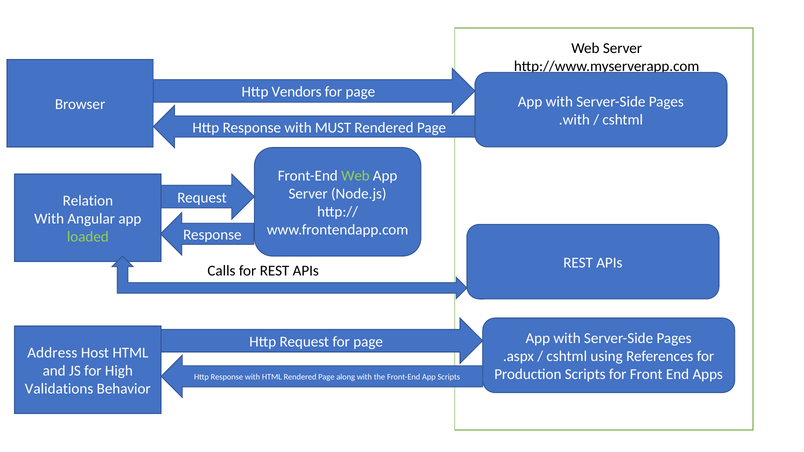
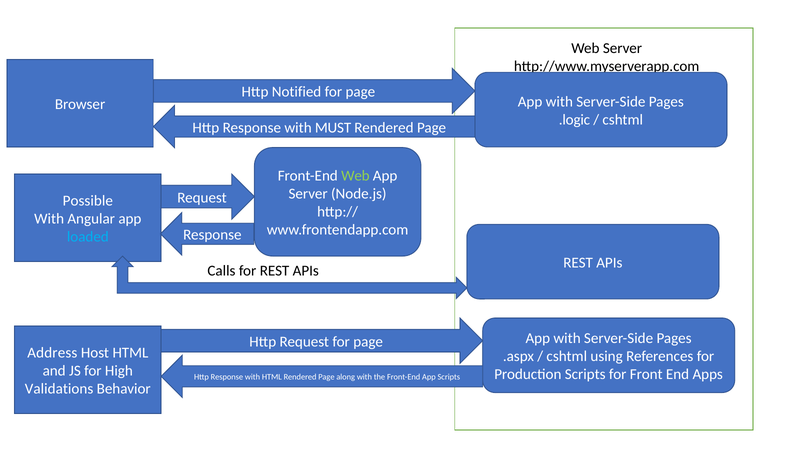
Vendors: Vendors -> Notified (297, 92)
.with: .with -> .logic (574, 120)
Relation: Relation -> Possible (88, 201)
loaded colour: light green -> light blue (88, 237)
